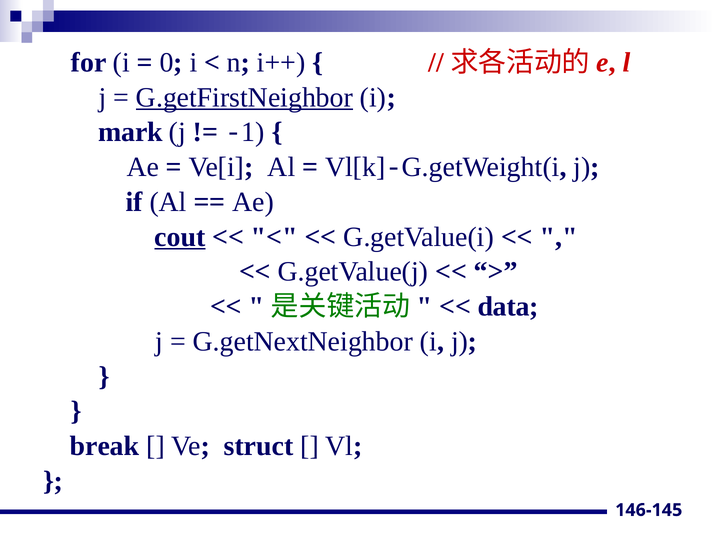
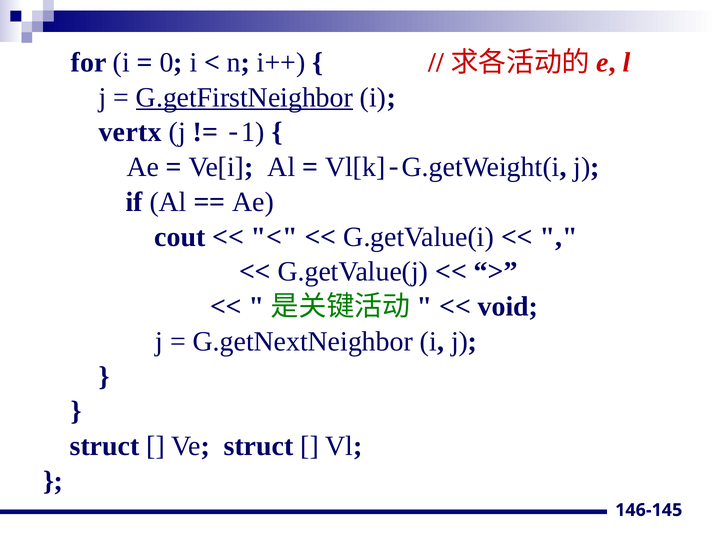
mark: mark -> vertx (130, 132)
cout underline: present -> none (180, 237)
data: data -> void (508, 307)
break: break -> struct (105, 446)
